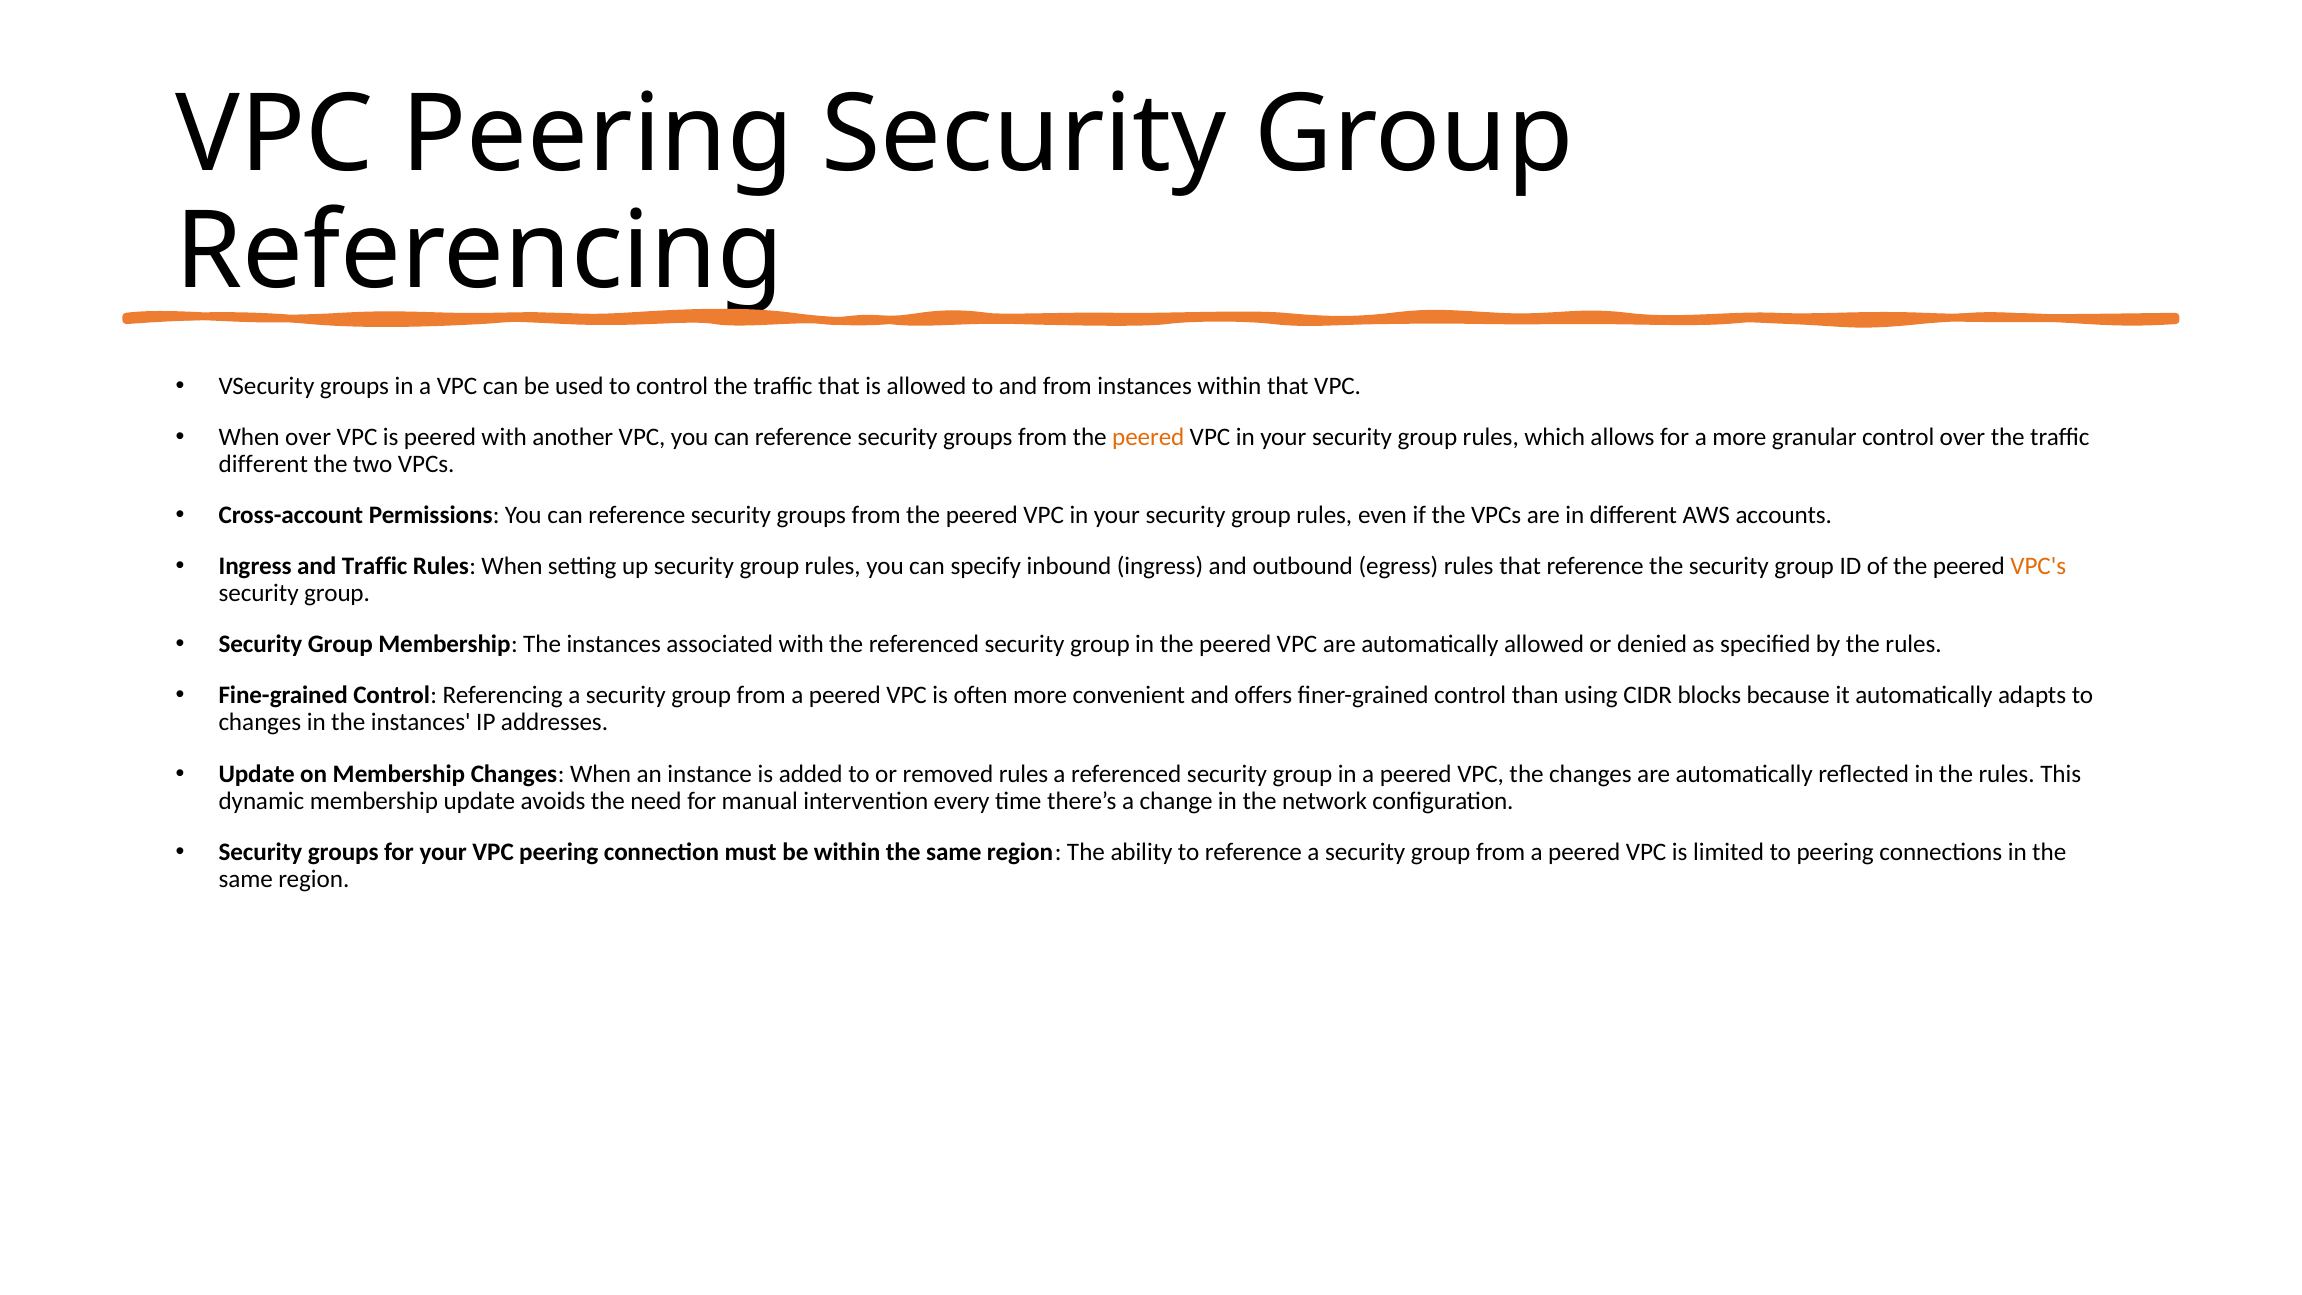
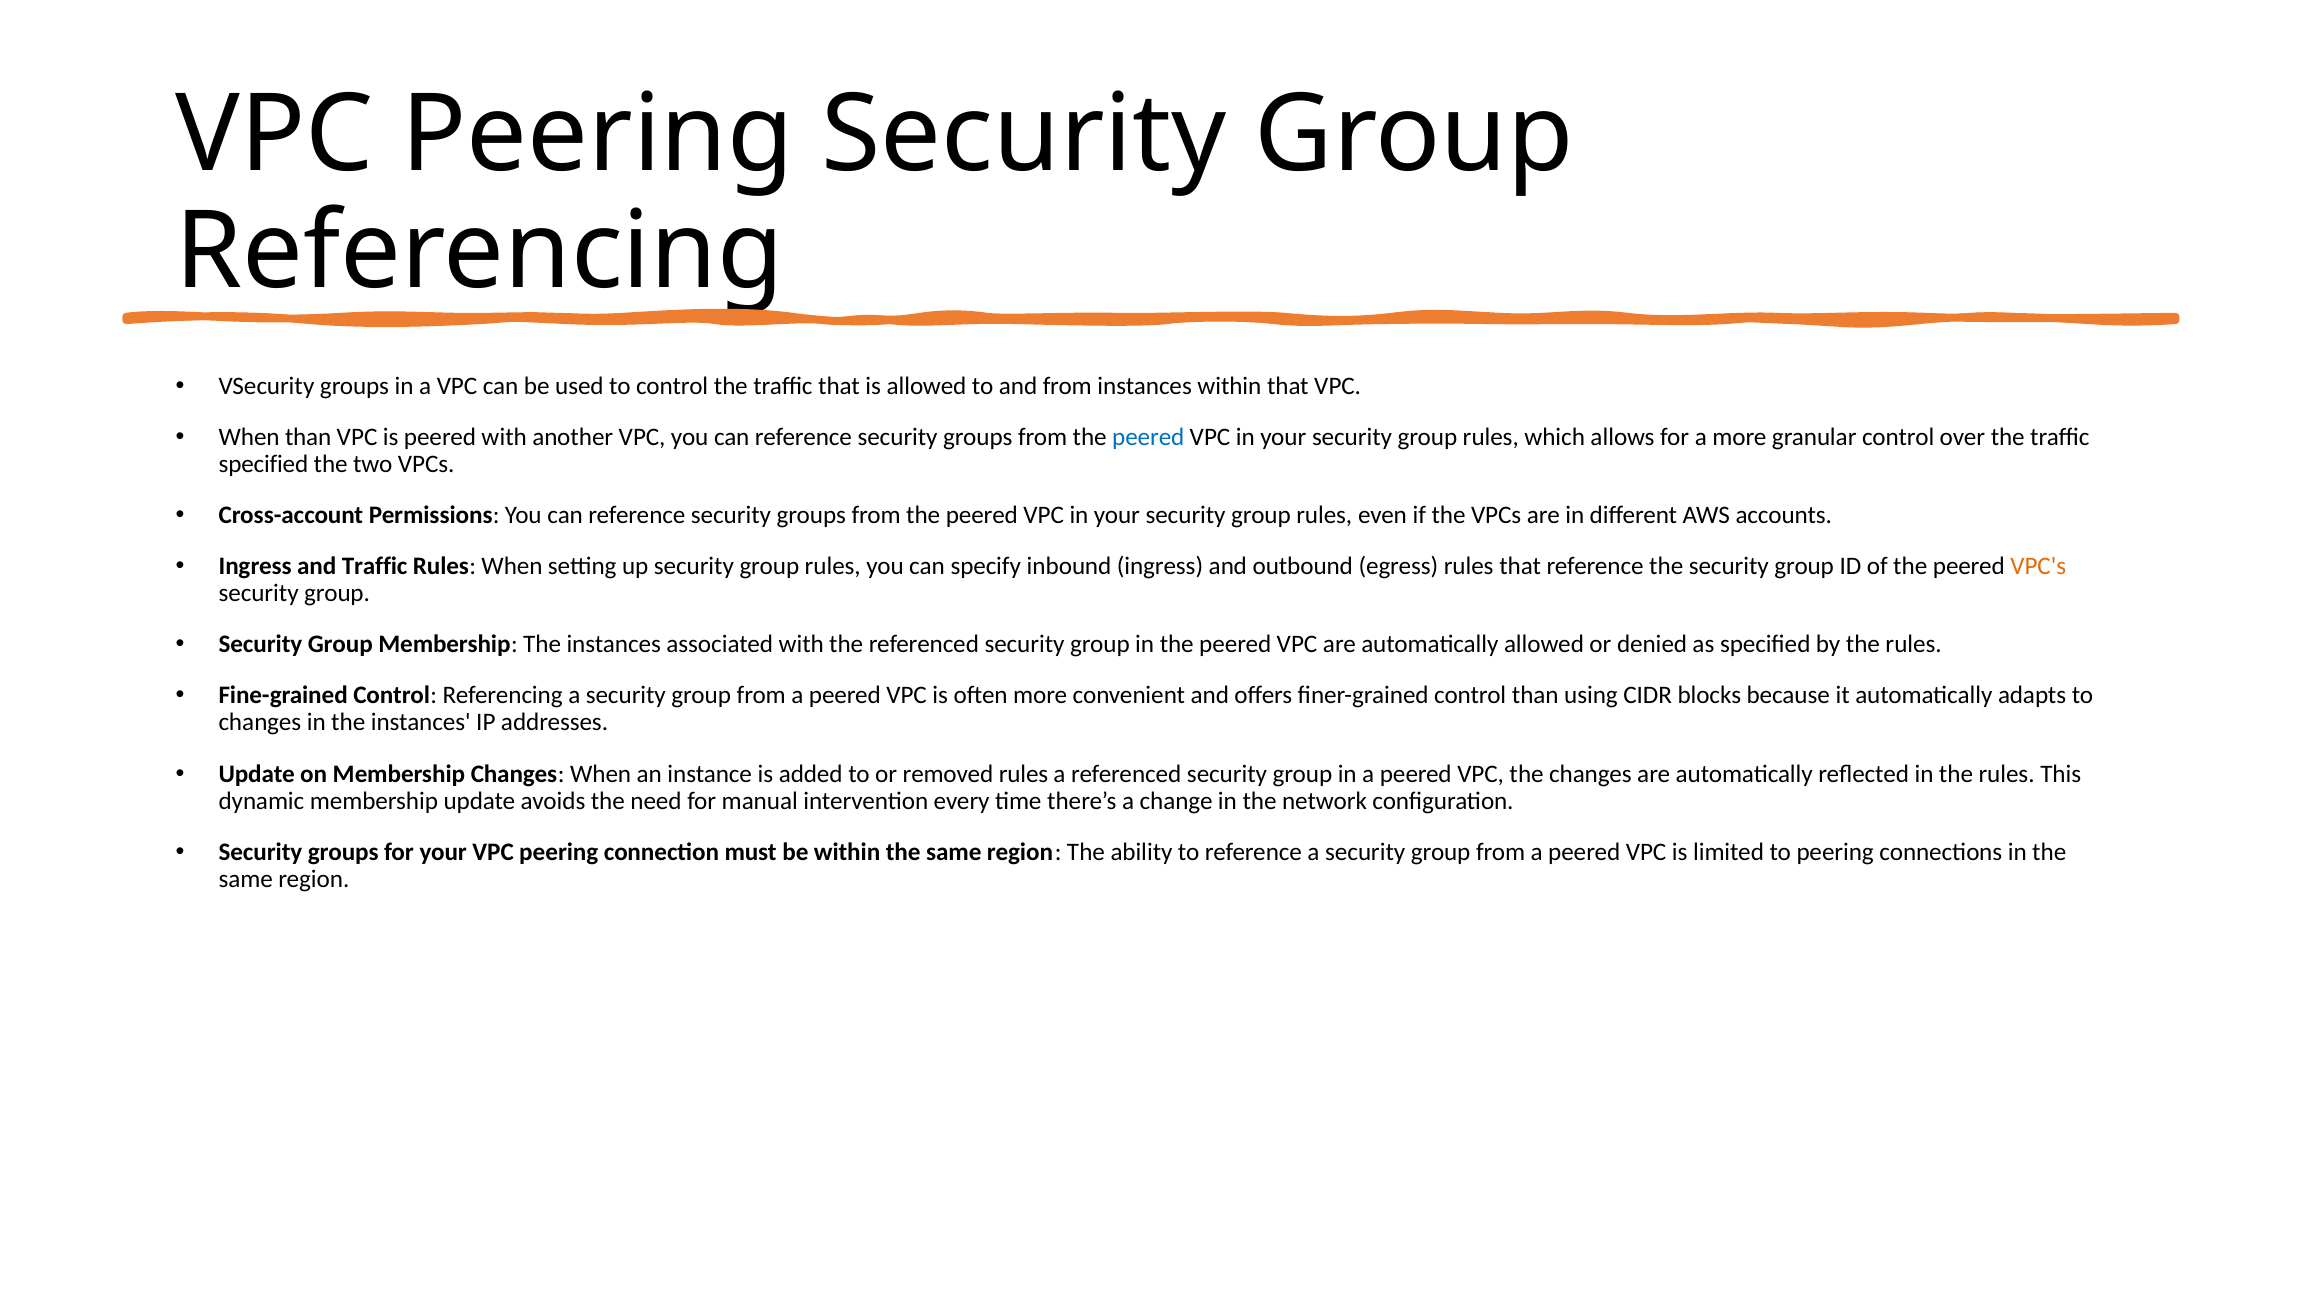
When over: over -> than (308, 437)
peered colour: orange -> blue (1148, 437)
different: different -> specified (263, 464)
